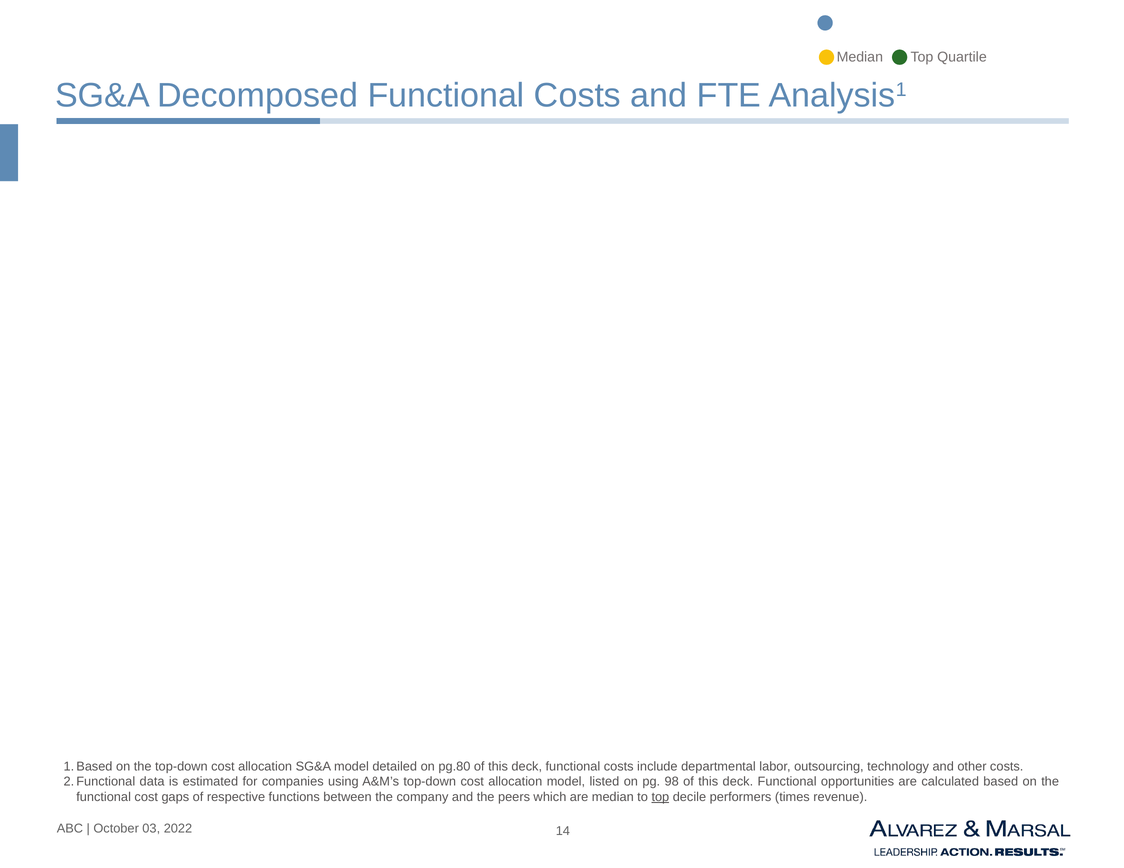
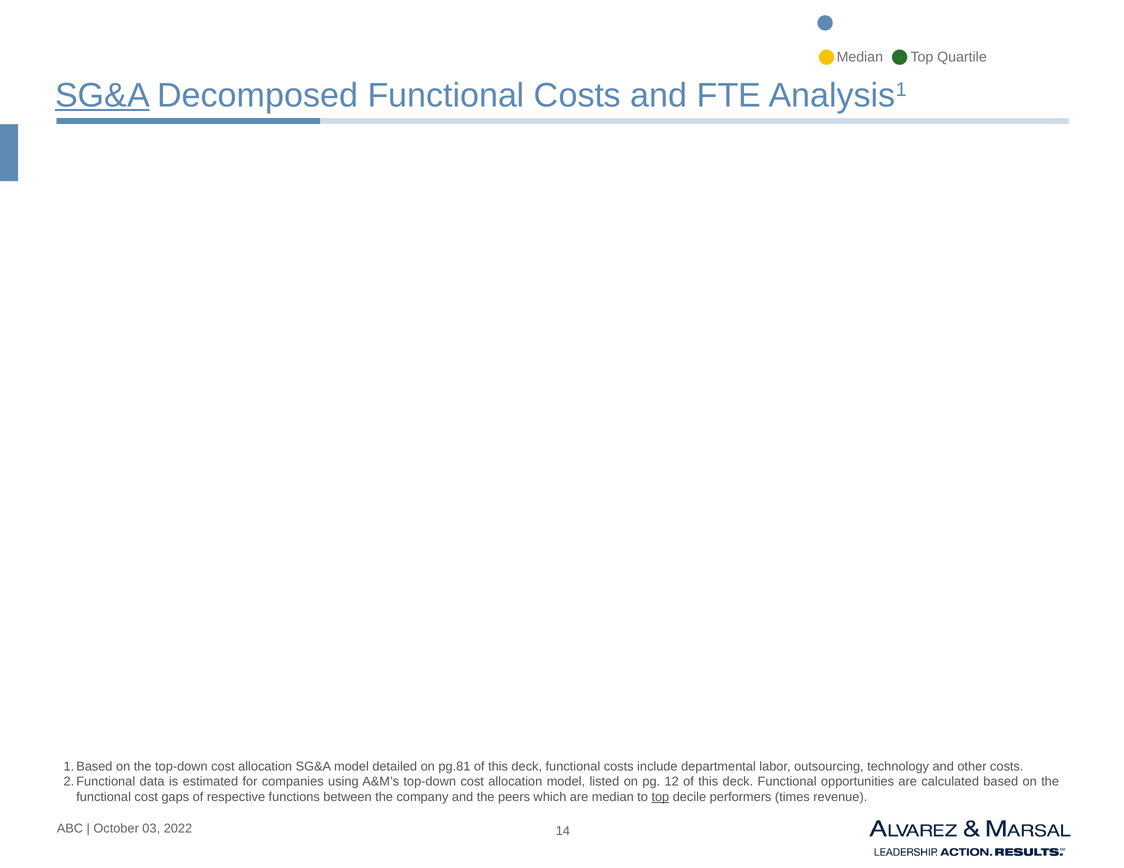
SG&A underline: none -> present (102, 95)
pg.80: pg.80 -> pg.81 (454, 767)
98: 98 -> 12 (672, 782)
